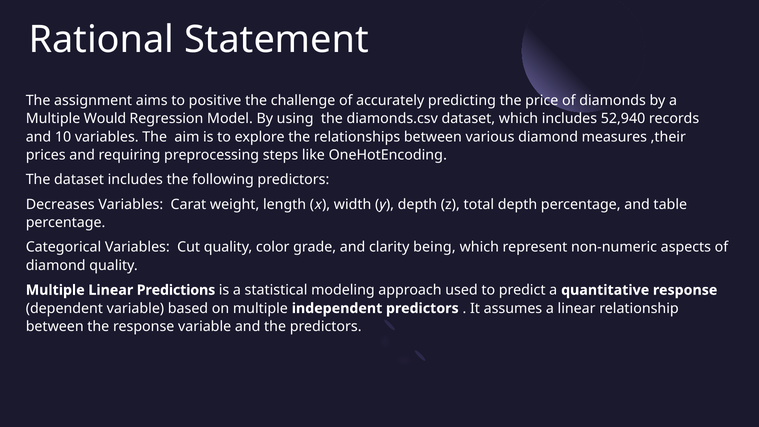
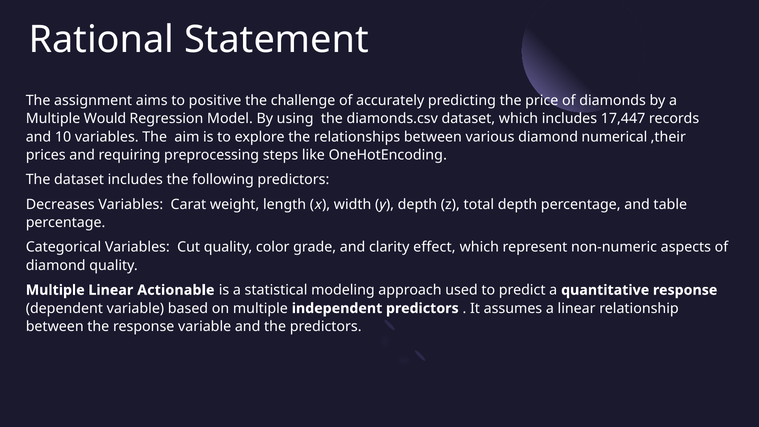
52,940: 52,940 -> 17,447 (623, 119)
measures: measures -> numerical (614, 137)
being: being -> effect (434, 247)
Predictions: Predictions -> Actionable (176, 290)
